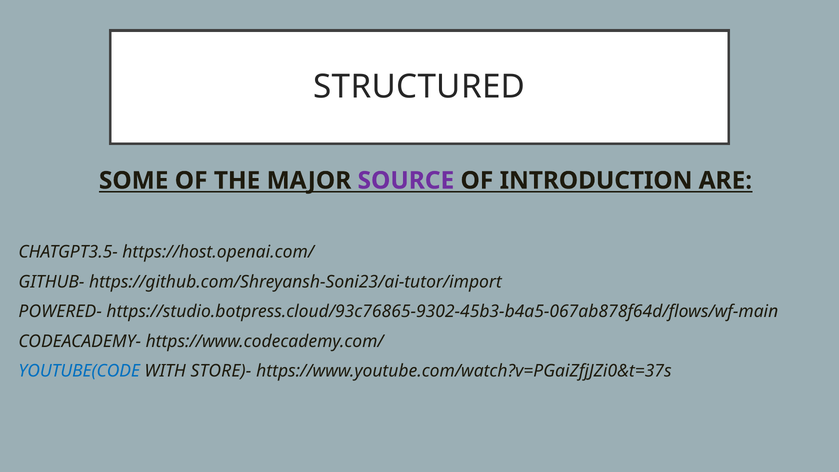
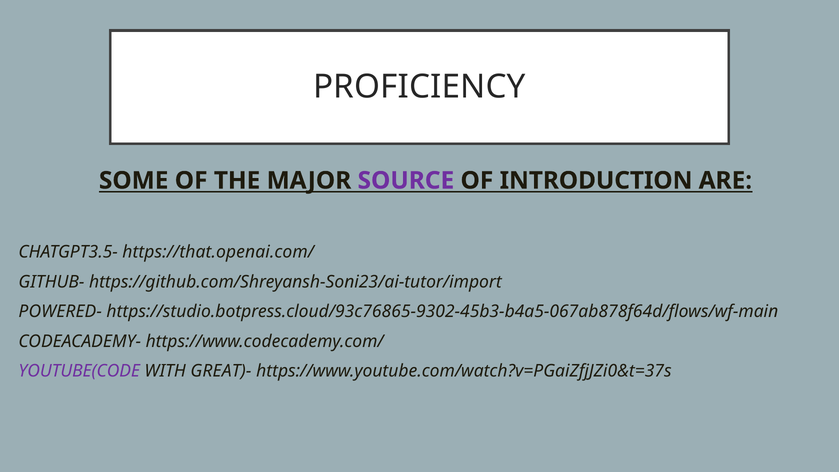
STRUCTURED: STRUCTURED -> PROFICIENCY (419, 87)
https://host.openai.com/: https://host.openai.com/ -> https://that.openai.com/ (218, 252)
YOUTUBE(CODE colour: blue -> purple (79, 371)
STORE)-: STORE)- -> GREAT)- (221, 371)
